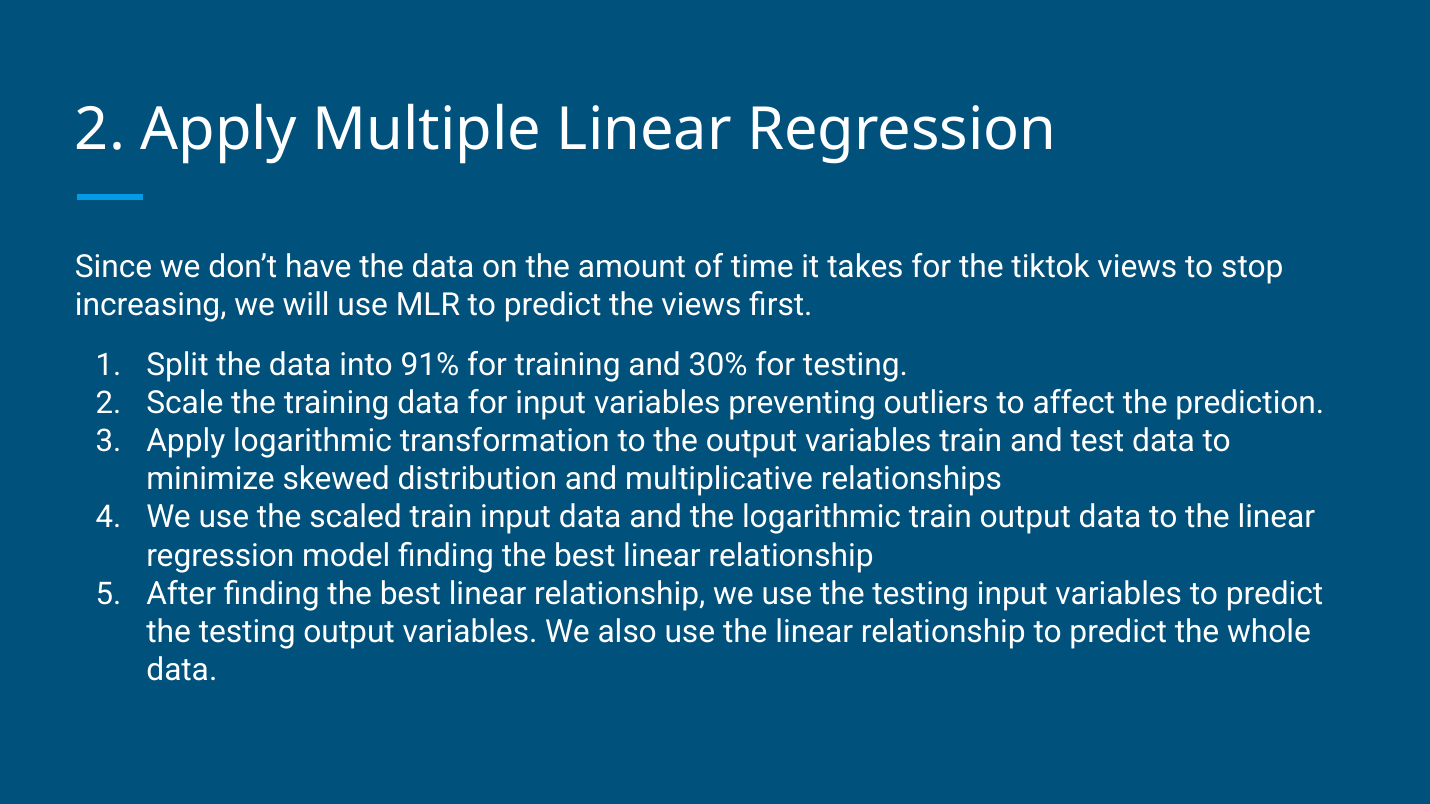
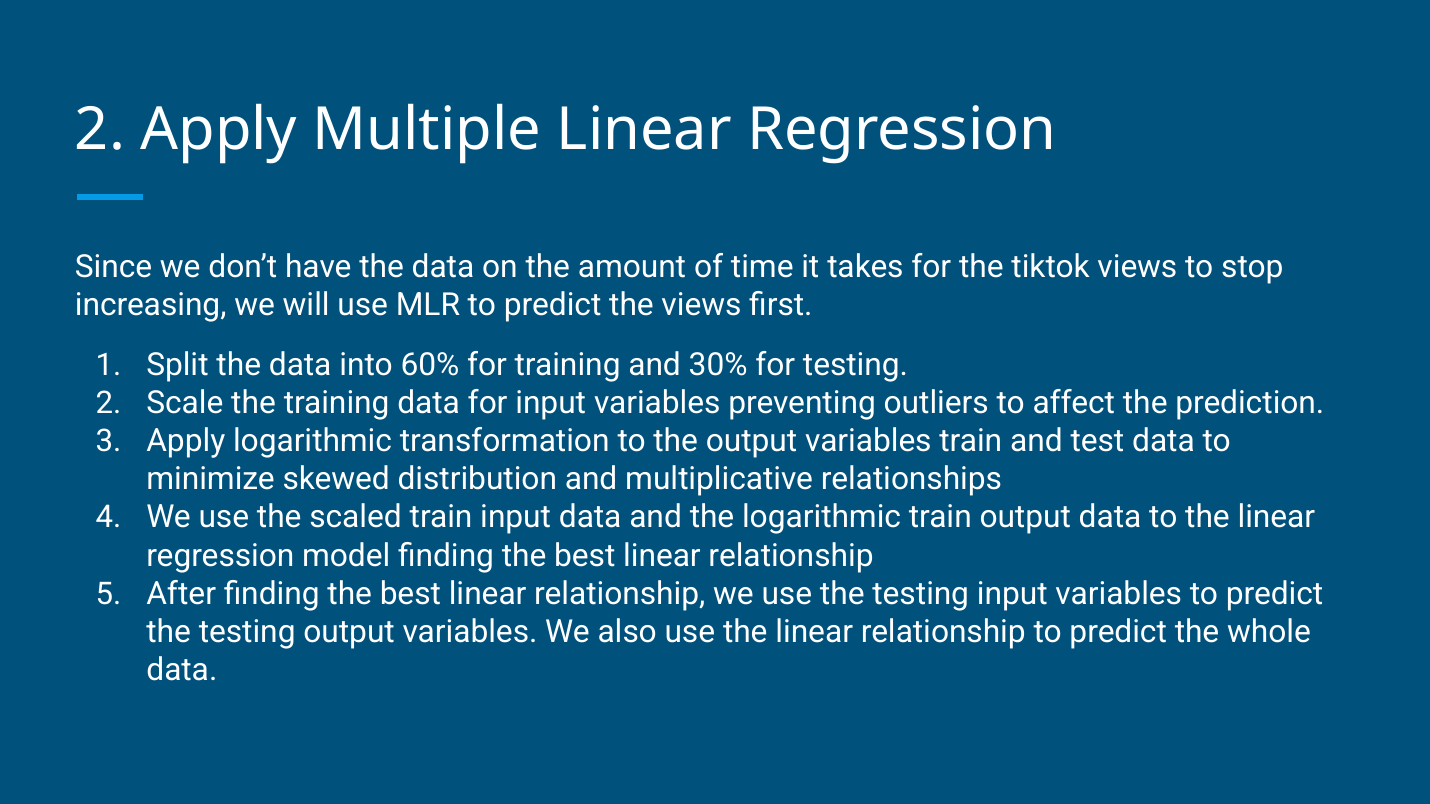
91%: 91% -> 60% (430, 365)
